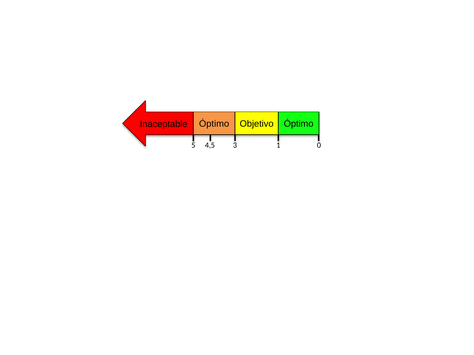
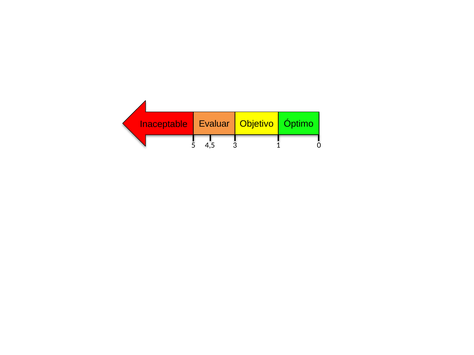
Inaceptable Óptimo: Óptimo -> Evaluar (214, 124)
